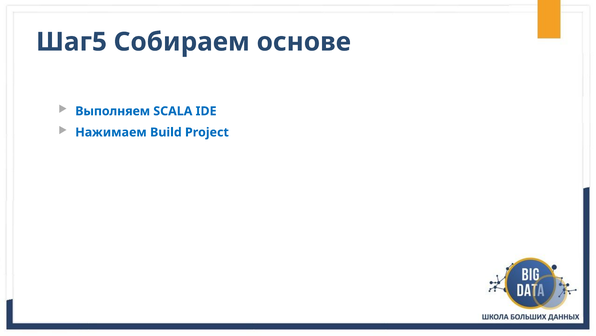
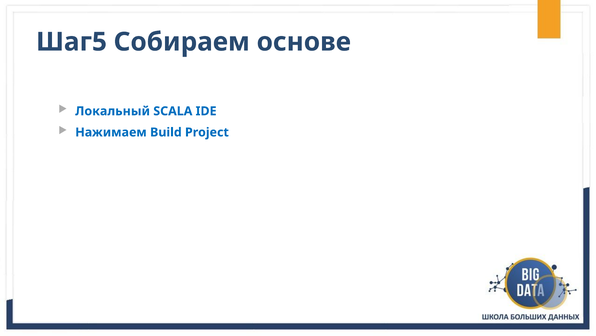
Выполняем: Выполняем -> Локальный (113, 111)
